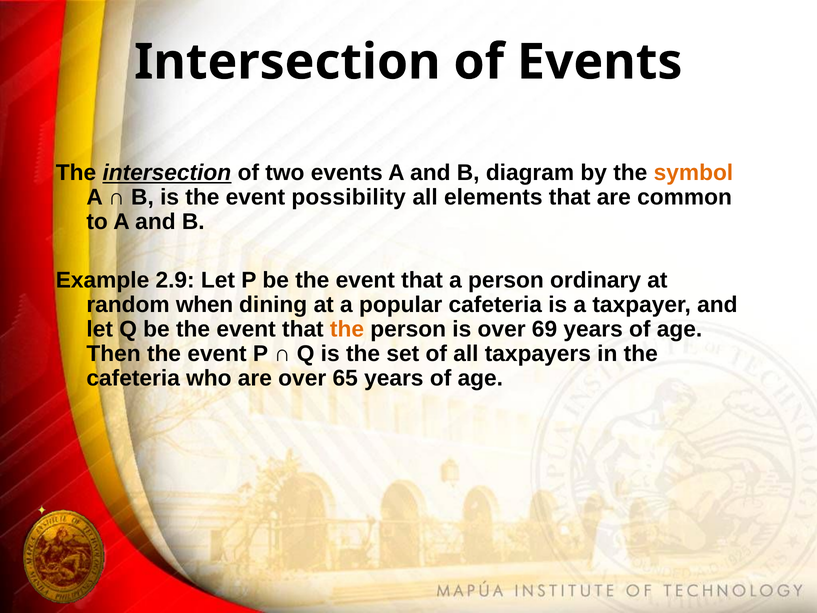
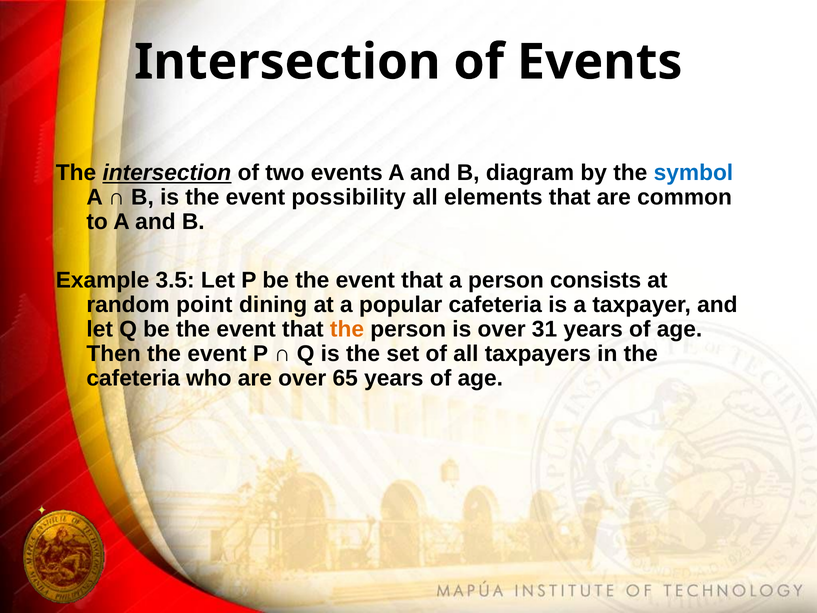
symbol colour: orange -> blue (693, 173)
2.9: 2.9 -> 3.5 (175, 280)
ordinary: ordinary -> consists (596, 280)
when: when -> point (204, 304)
69: 69 -> 31 (544, 329)
